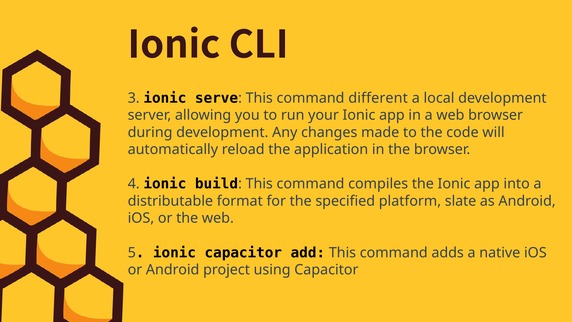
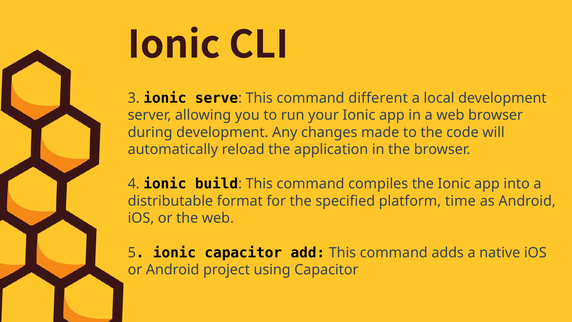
slate: slate -> time (460, 201)
